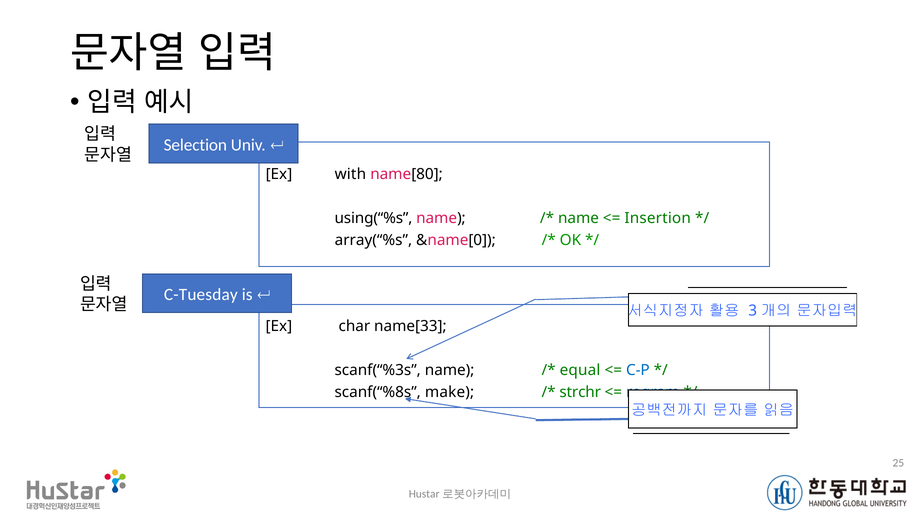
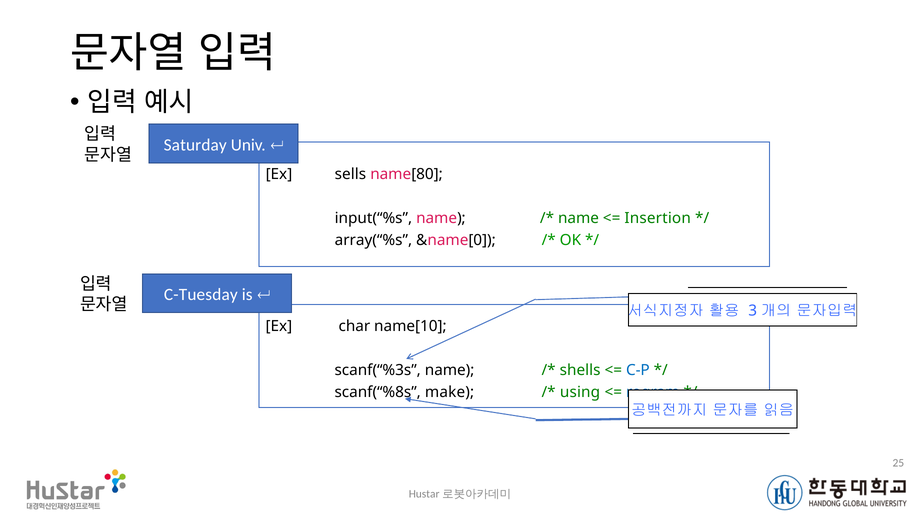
Selection: Selection -> Saturday (195, 145)
with: with -> sells (350, 174)
using(“%s: using(“%s -> input(“%s (373, 218)
name[33: name[33 -> name[10 (410, 326)
equal: equal -> shells (580, 370)
strchr: strchr -> using (580, 392)
